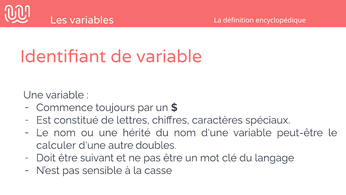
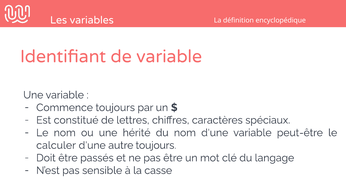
autre doubles: doubles -> toujours (156, 145)
suivant: suivant -> passés (97, 158)
